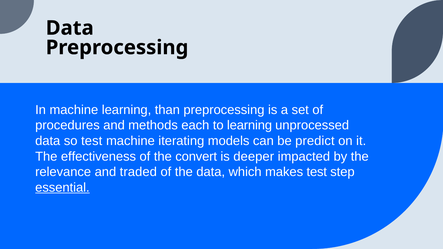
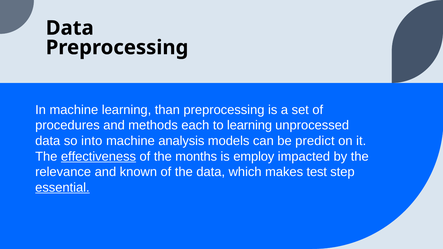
so test: test -> into (92, 141)
iterating: iterating -> analysis (181, 141)
effectiveness underline: none -> present (99, 157)
convert: convert -> months (196, 157)
deeper: deeper -> employ (254, 157)
traded: traded -> known (138, 172)
